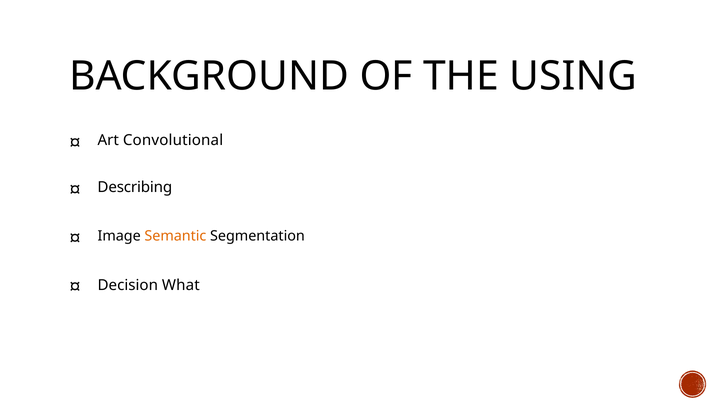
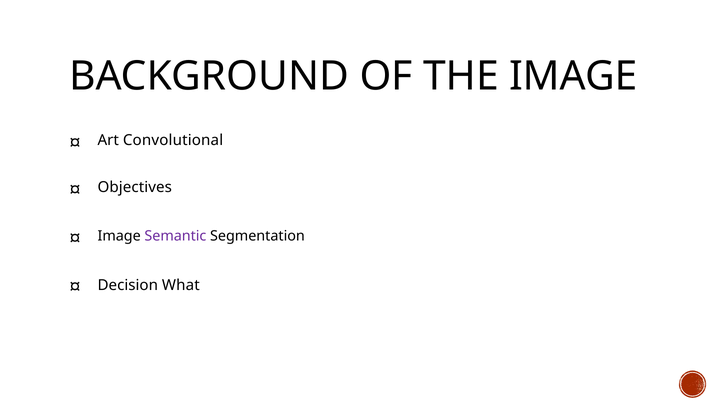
THE USING: USING -> IMAGE (573, 77)
Describing: Describing -> Objectives (135, 187)
Semantic colour: orange -> purple (175, 236)
